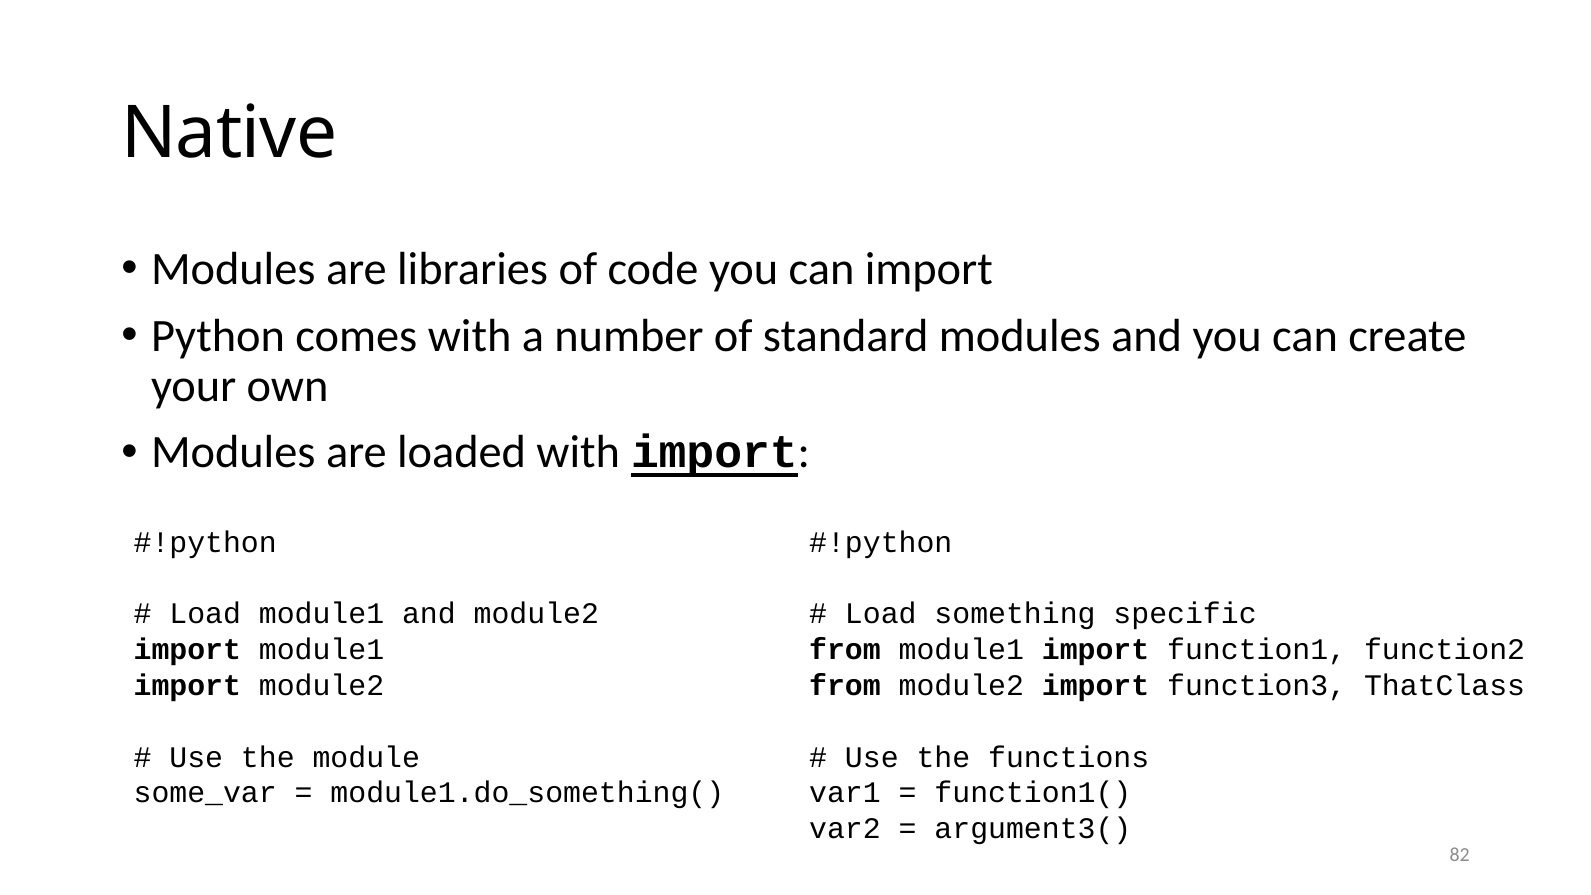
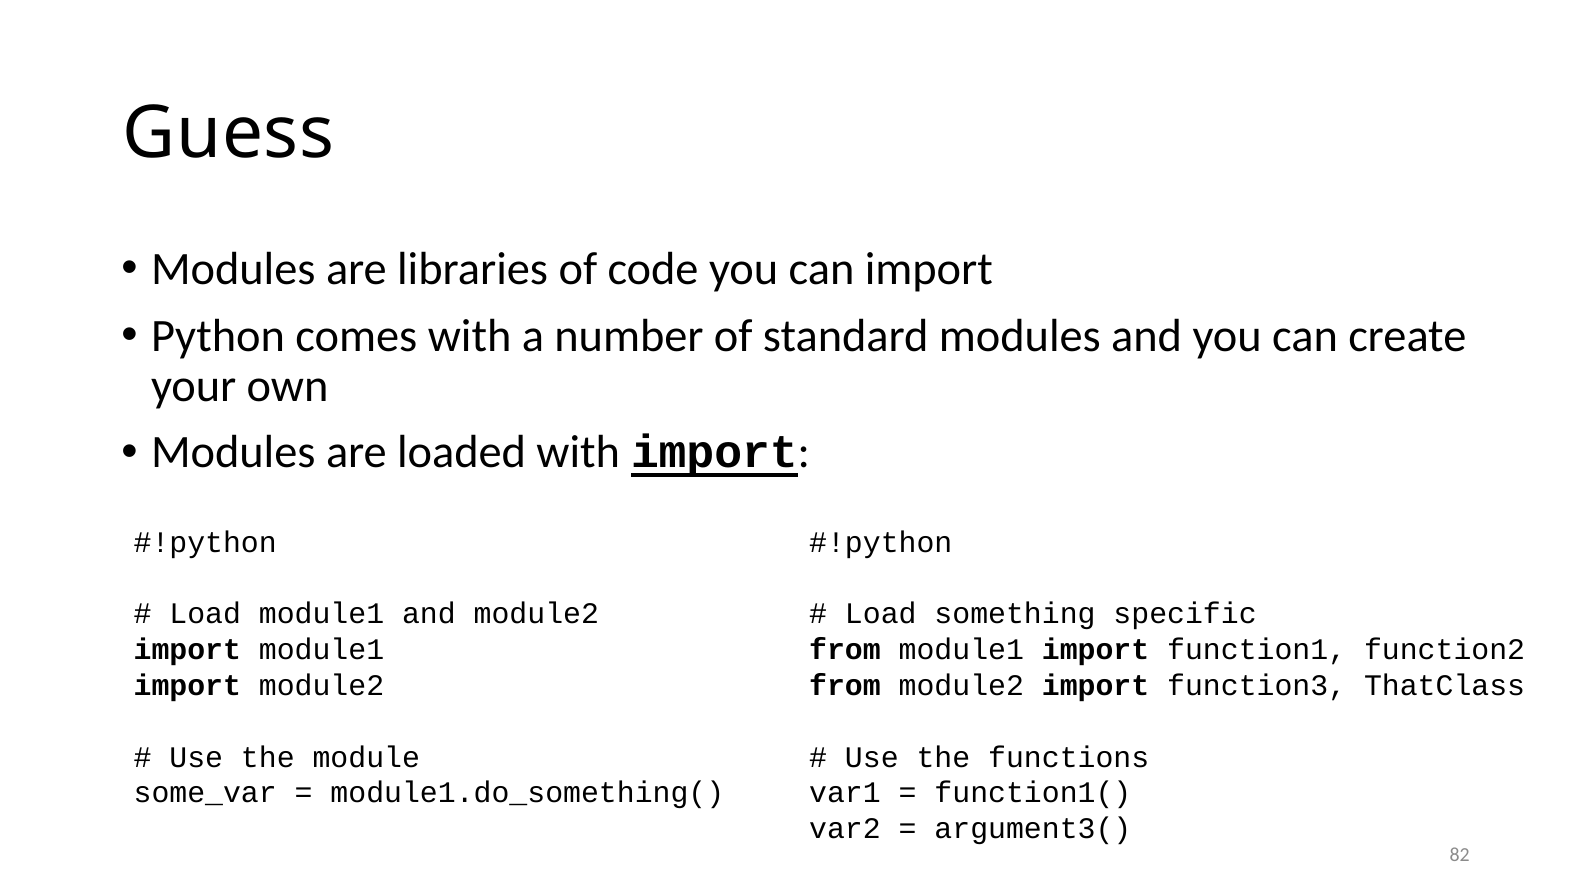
Native: Native -> Guess (228, 134)
